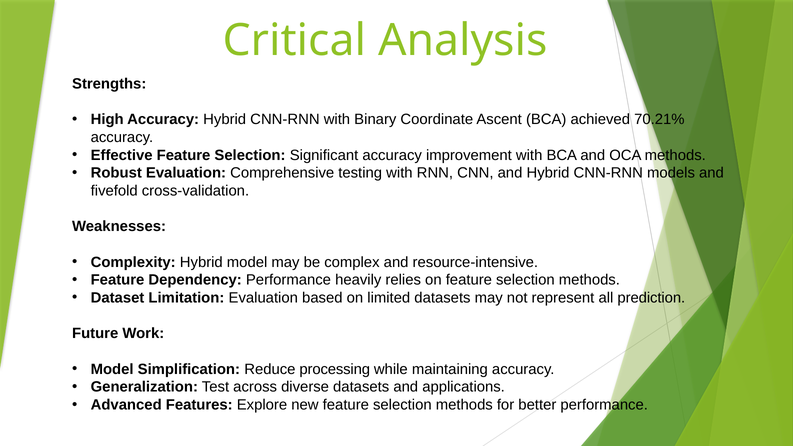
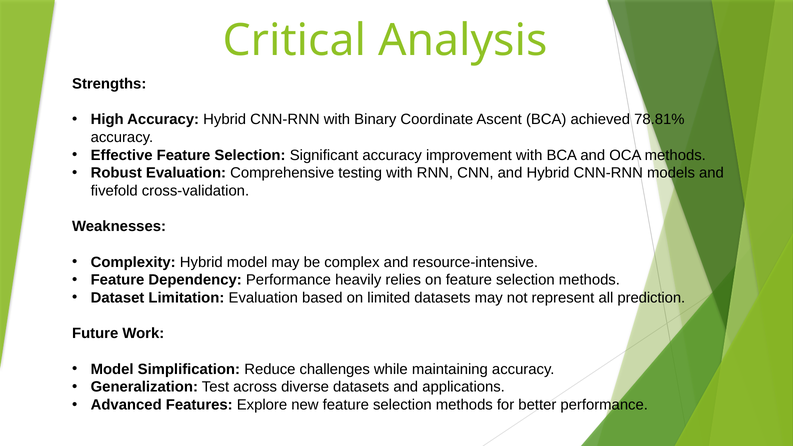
70.21%: 70.21% -> 78.81% (659, 119)
processing: processing -> challenges (335, 369)
